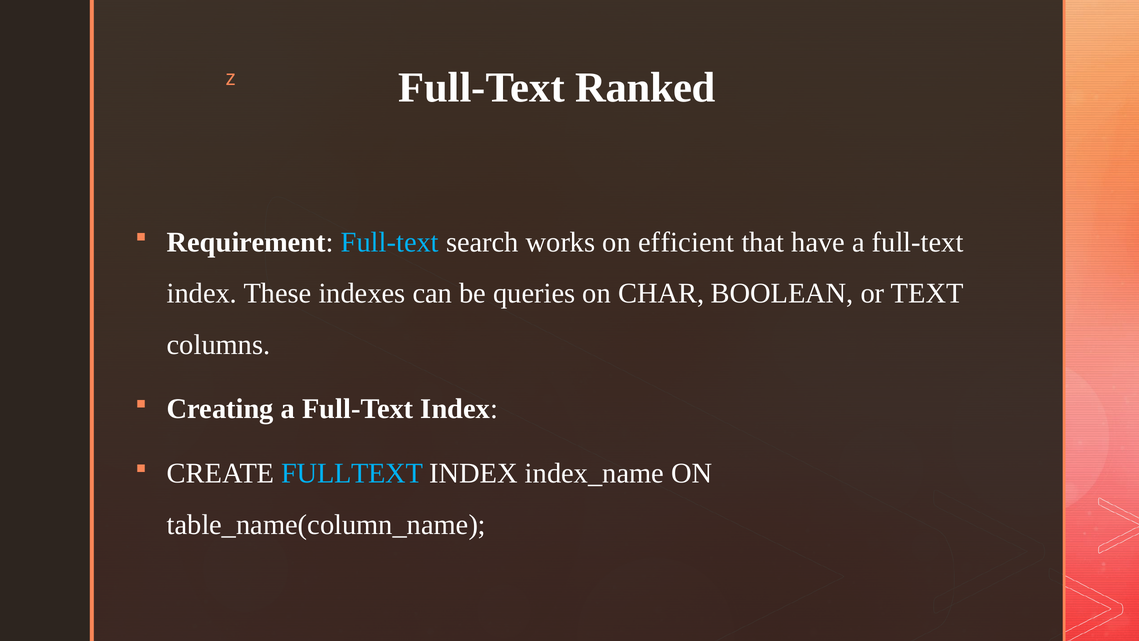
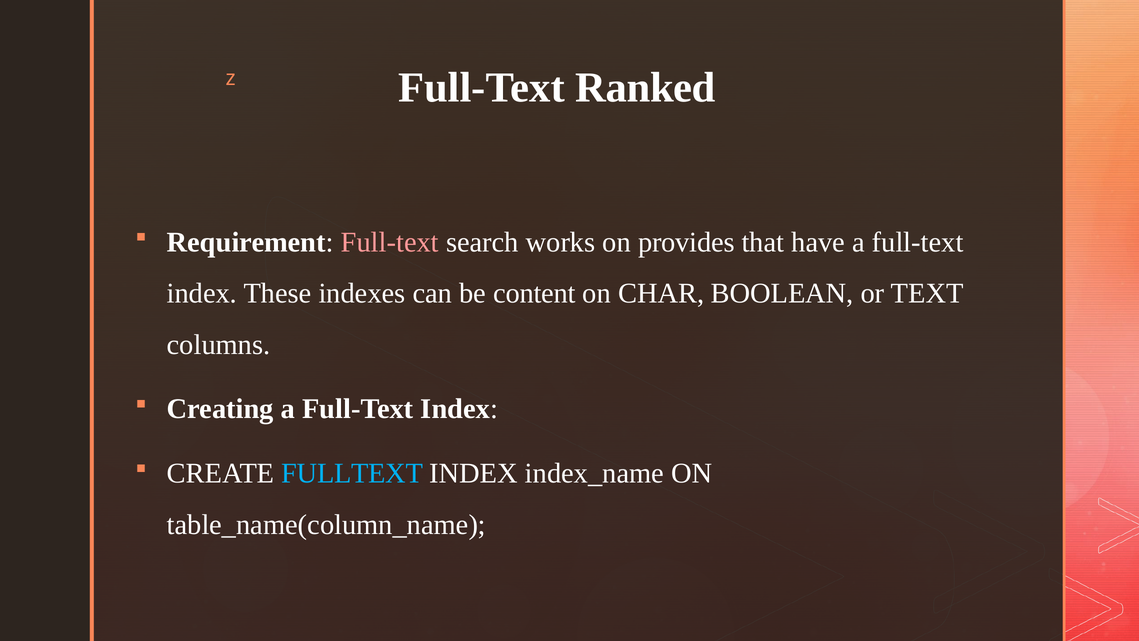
Full-text colour: light blue -> pink (390, 242)
efficient: efficient -> provides (686, 242)
queries: queries -> content (534, 293)
